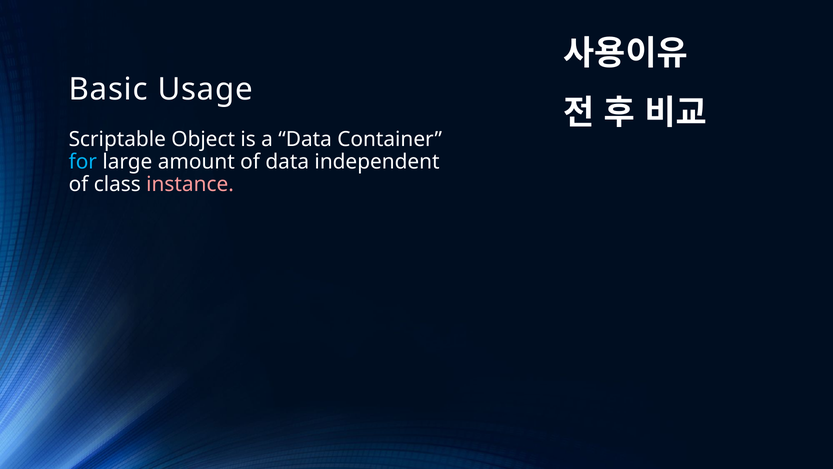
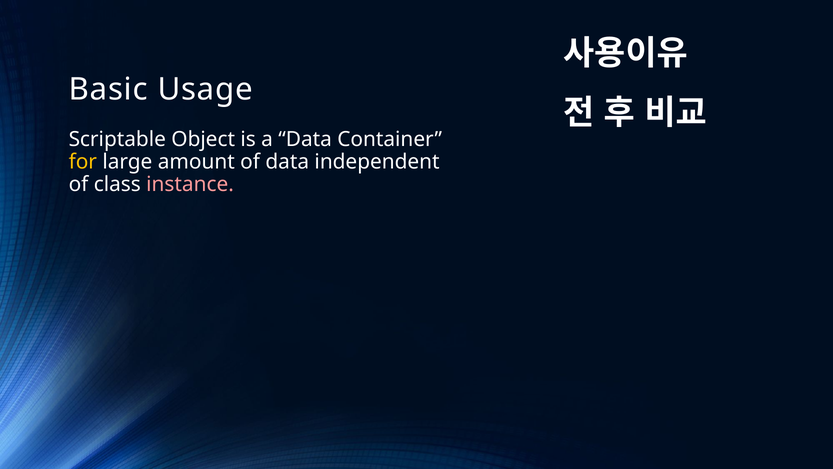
for colour: light blue -> yellow (83, 162)
